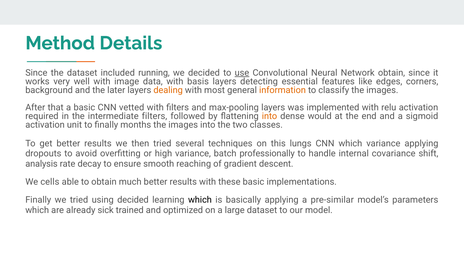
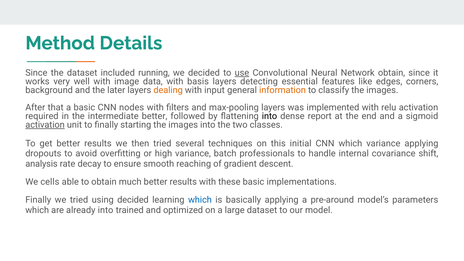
most: most -> input (215, 90)
vetted: vetted -> nodes (132, 107)
intermediate filters: filters -> better (155, 116)
into colour: orange -> black (269, 116)
would: would -> report (320, 116)
activation underline: none -> present (45, 125)
months: months -> starting (136, 125)
lungs: lungs -> initial (301, 143)
professionally: professionally -> professionals (267, 154)
which colour: black -> blue (200, 200)
pre-similar: pre-similar -> pre-around (332, 200)
already sick: sick -> into (106, 210)
